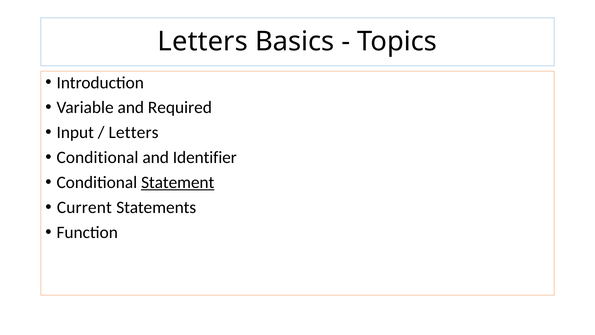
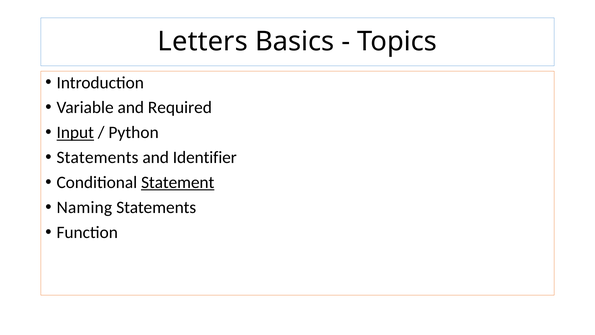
Input underline: none -> present (75, 132)
Letters: Letters -> Python (134, 132)
Conditional: Conditional -> Statements (97, 157)
Current: Current -> Naming (84, 207)
